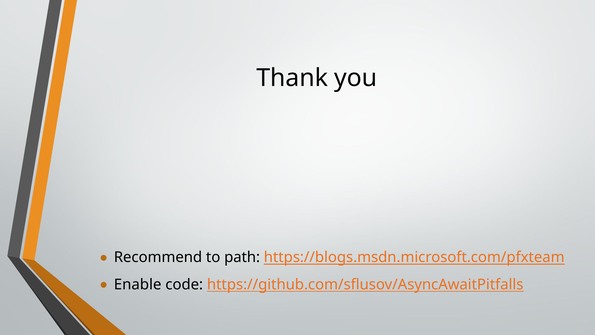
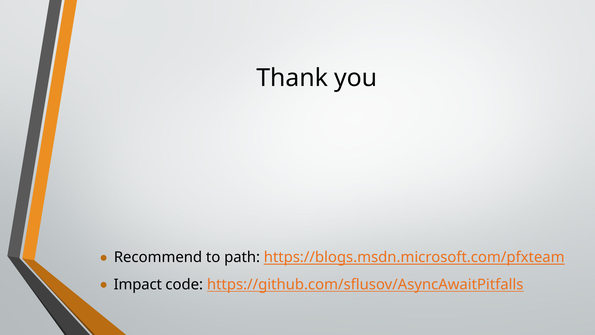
Enable: Enable -> Impact (138, 284)
